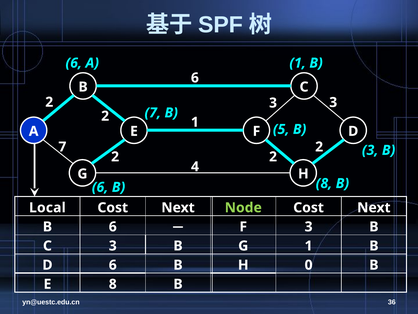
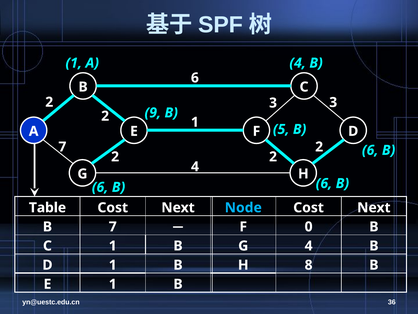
6: 6 -> 1 (74, 63)
1: 1 -> 4 (298, 63)
7: 7 -> 9 (153, 113)
3: 3 -> 6 (370, 150)
8: 8 -> 6 (324, 183)
Local: Local -> Table (47, 207)
Node colour: light green -> light blue (243, 207)
6: 6 -> 7 (113, 226)
F 3: 3 -> 0 (309, 226)
C 3: 3 -> 1 (113, 245)
G 1: 1 -> 4 (309, 245)
D 6: 6 -> 1 (113, 265)
0: 0 -> 8 (309, 265)
E 8: 8 -> 1 (113, 284)
